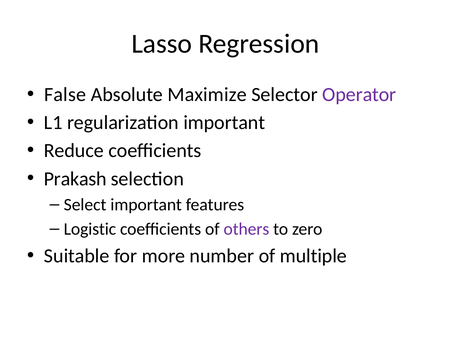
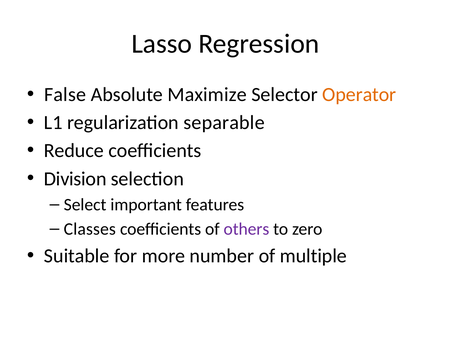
Operator colour: purple -> orange (359, 95)
regularization important: important -> separable (224, 123)
Prakash: Prakash -> Division (75, 179)
Logistic: Logistic -> Classes (90, 229)
